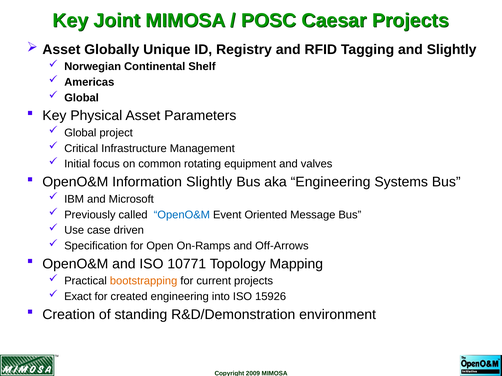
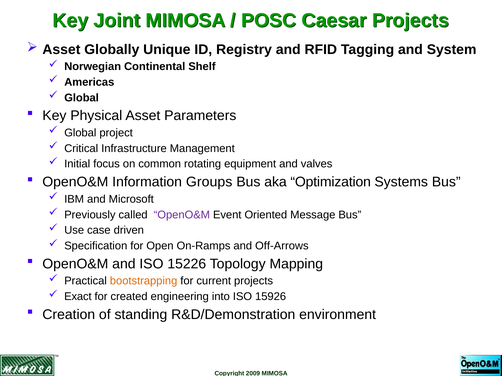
and Slightly: Slightly -> System (452, 50)
Information Slightly: Slightly -> Groups (209, 182)
aka Engineering: Engineering -> Optimization (331, 182)
OpenO&M colour: blue -> purple (182, 215)
10771: 10771 -> 15226 (187, 264)
